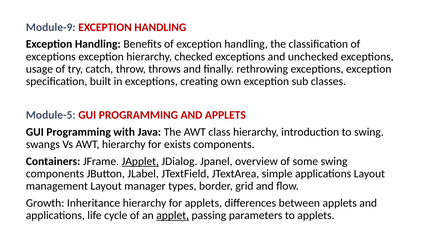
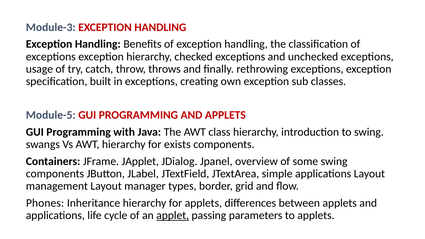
Module-9: Module-9 -> Module-3 (51, 27)
JApplet underline: present -> none (140, 161)
Growth: Growth -> Phones (45, 203)
